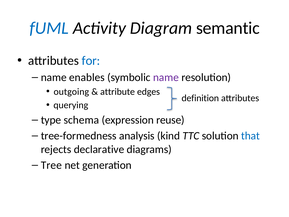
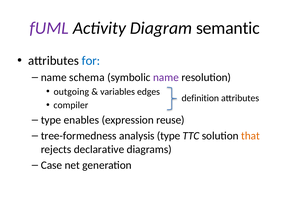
fUML colour: blue -> purple (49, 28)
enables: enables -> schema (87, 77)
attribute: attribute -> variables (118, 92)
querying: querying -> compiler (71, 105)
schema: schema -> enables (81, 120)
analysis kind: kind -> type (169, 136)
that colour: blue -> orange (251, 136)
Tree: Tree -> Case (51, 165)
